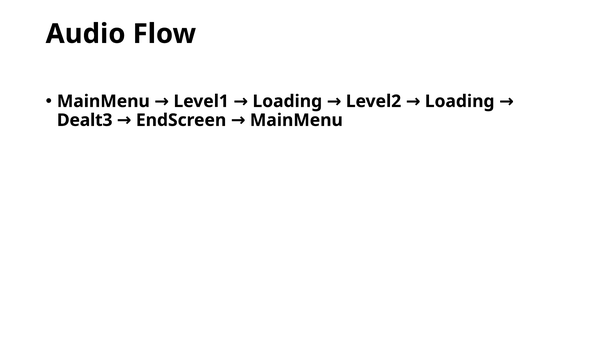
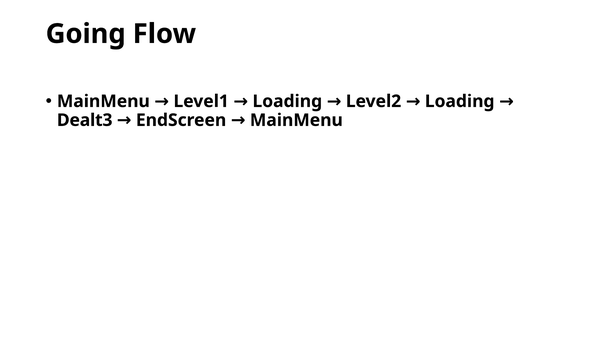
Audio: Audio -> Going (86, 34)
